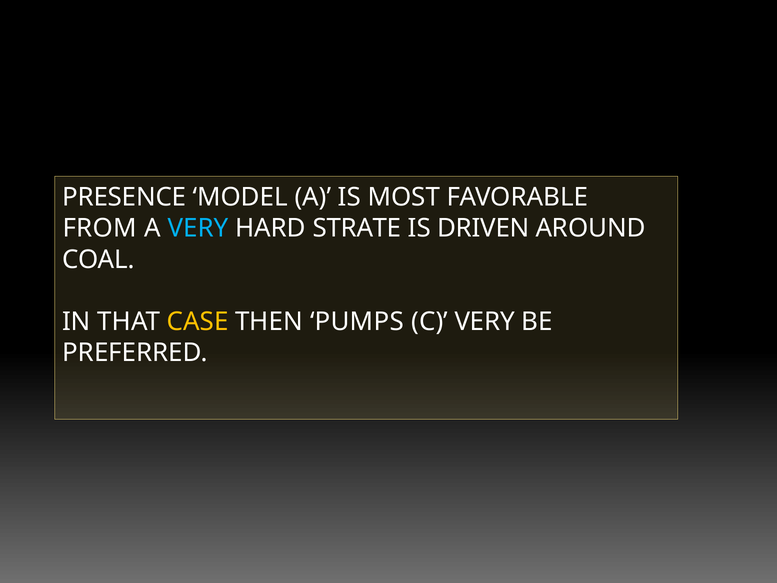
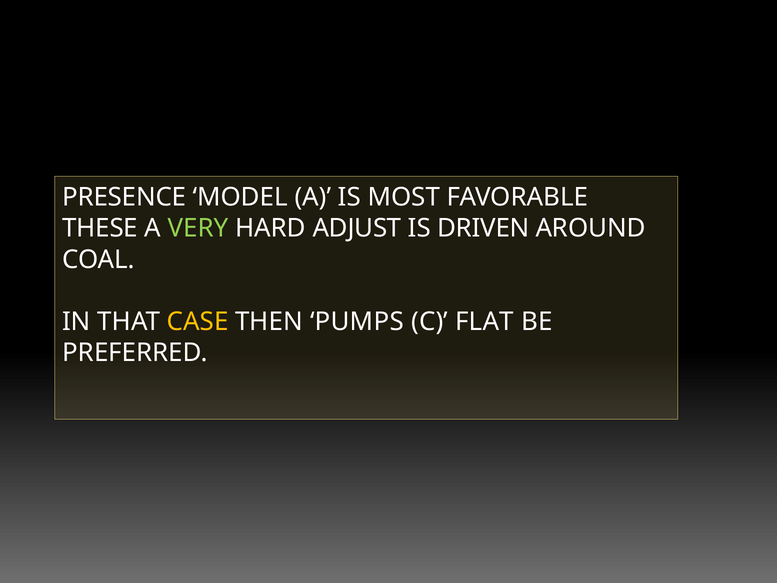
FROM: FROM -> THESE (100, 228)
VERY colour: light blue -> light green (198, 228)
STRATE: STRATE -> ADJUST (357, 228)
C VERY: VERY -> FLAT (484, 322)
